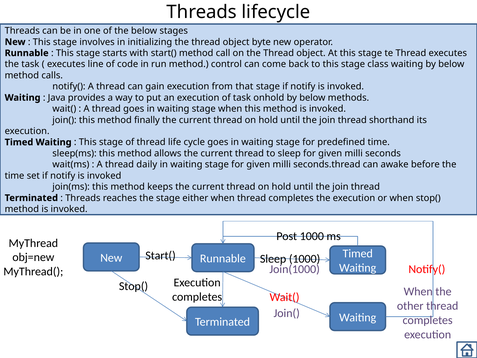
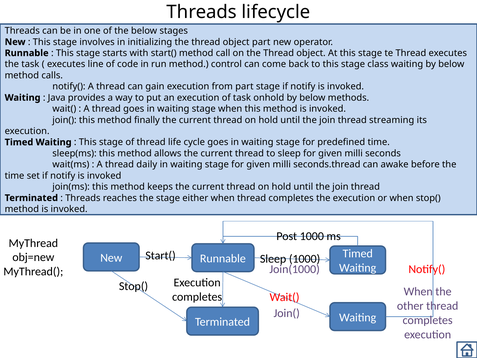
object byte: byte -> part (261, 42)
from that: that -> part (244, 86)
shorthand: shorthand -> streaming (392, 120)
